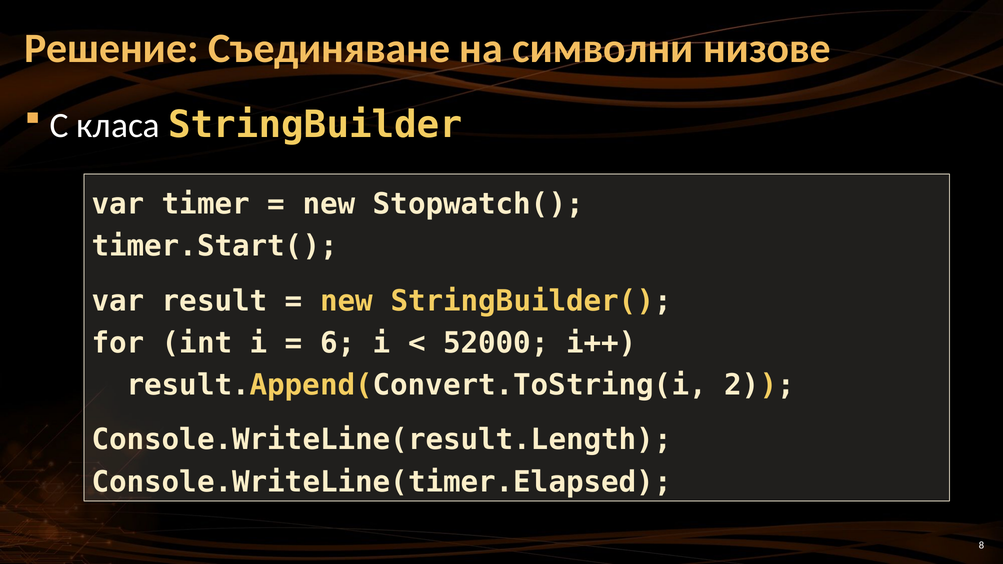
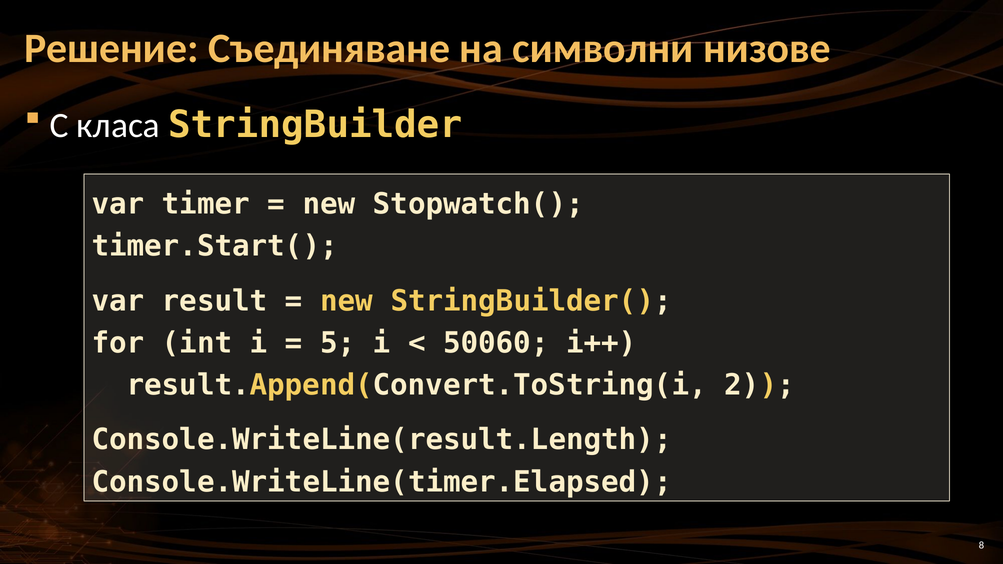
6: 6 -> 5 (338, 343)
52000: 52000 -> 50060 (496, 343)
